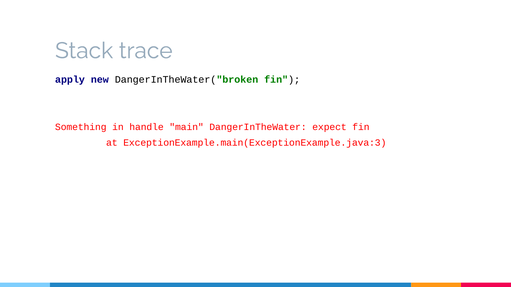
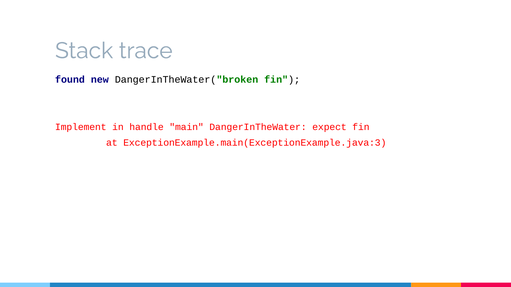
apply: apply -> found (70, 80)
Something: Something -> Implement (81, 127)
